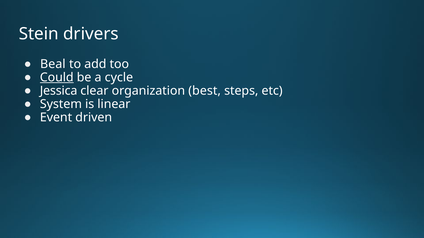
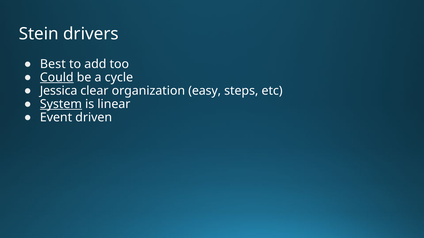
Beal: Beal -> Best (53, 64)
best: best -> easy (205, 91)
System underline: none -> present (61, 104)
